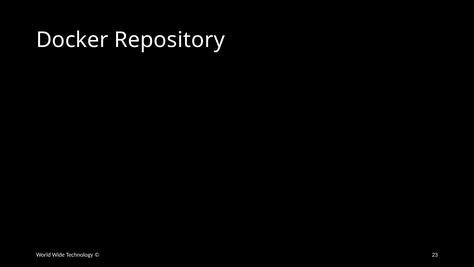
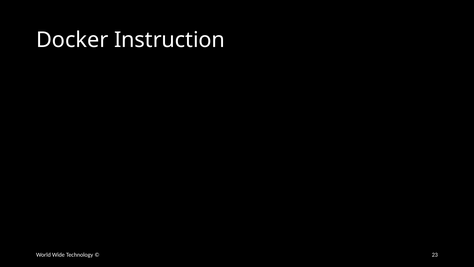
Repository: Repository -> Instruction (170, 40)
